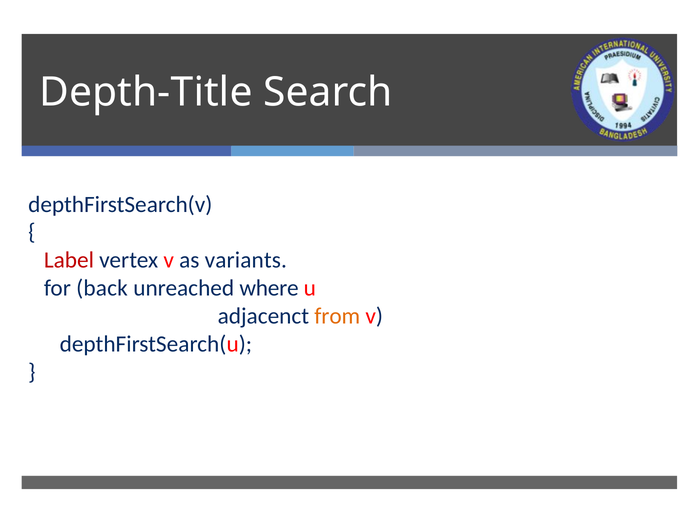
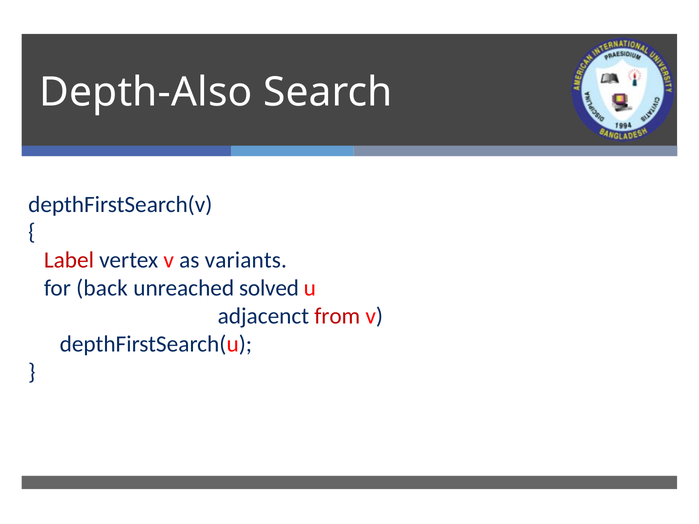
Depth-Title: Depth-Title -> Depth-Also (146, 92)
where: where -> solved (269, 288)
from colour: orange -> red (337, 316)
